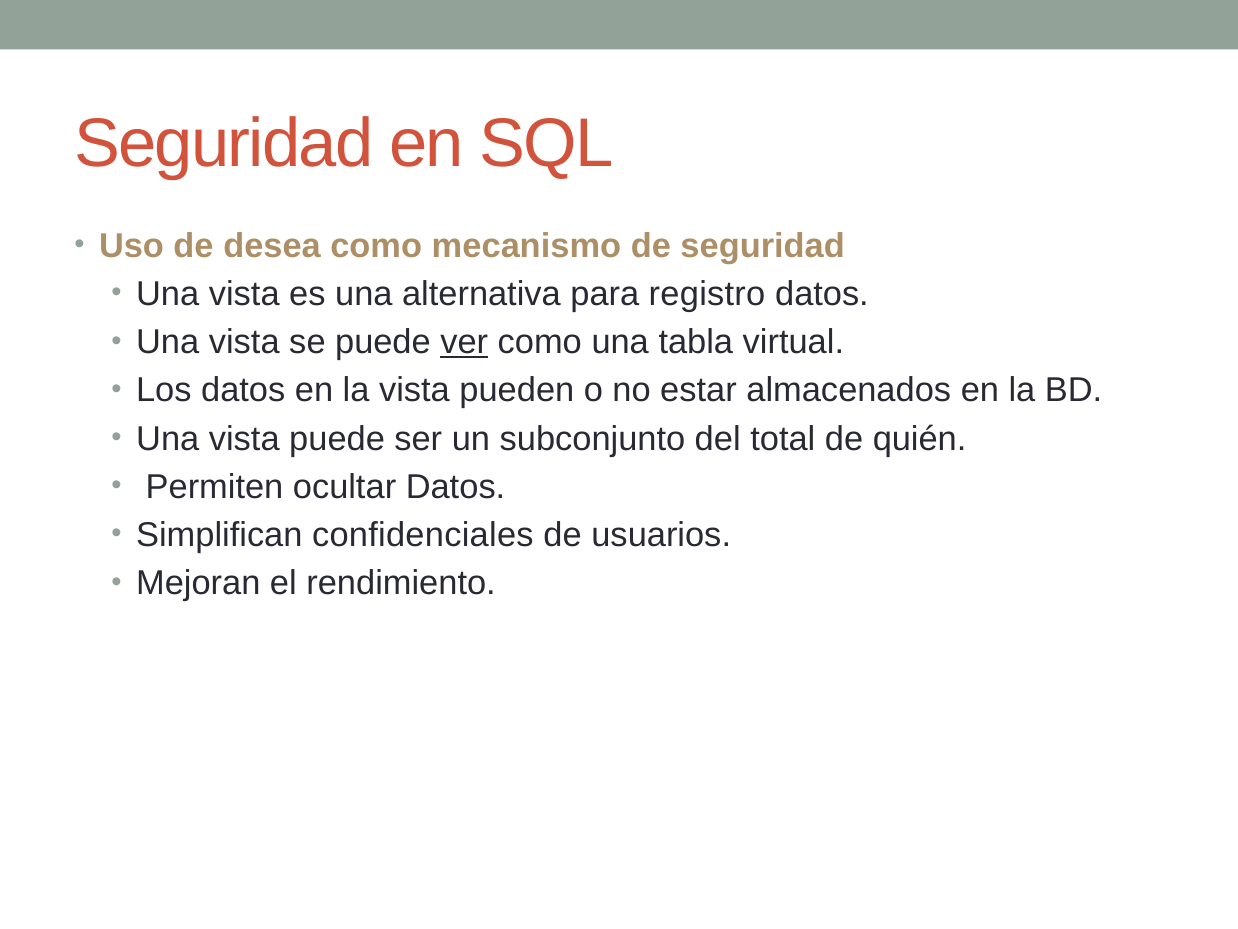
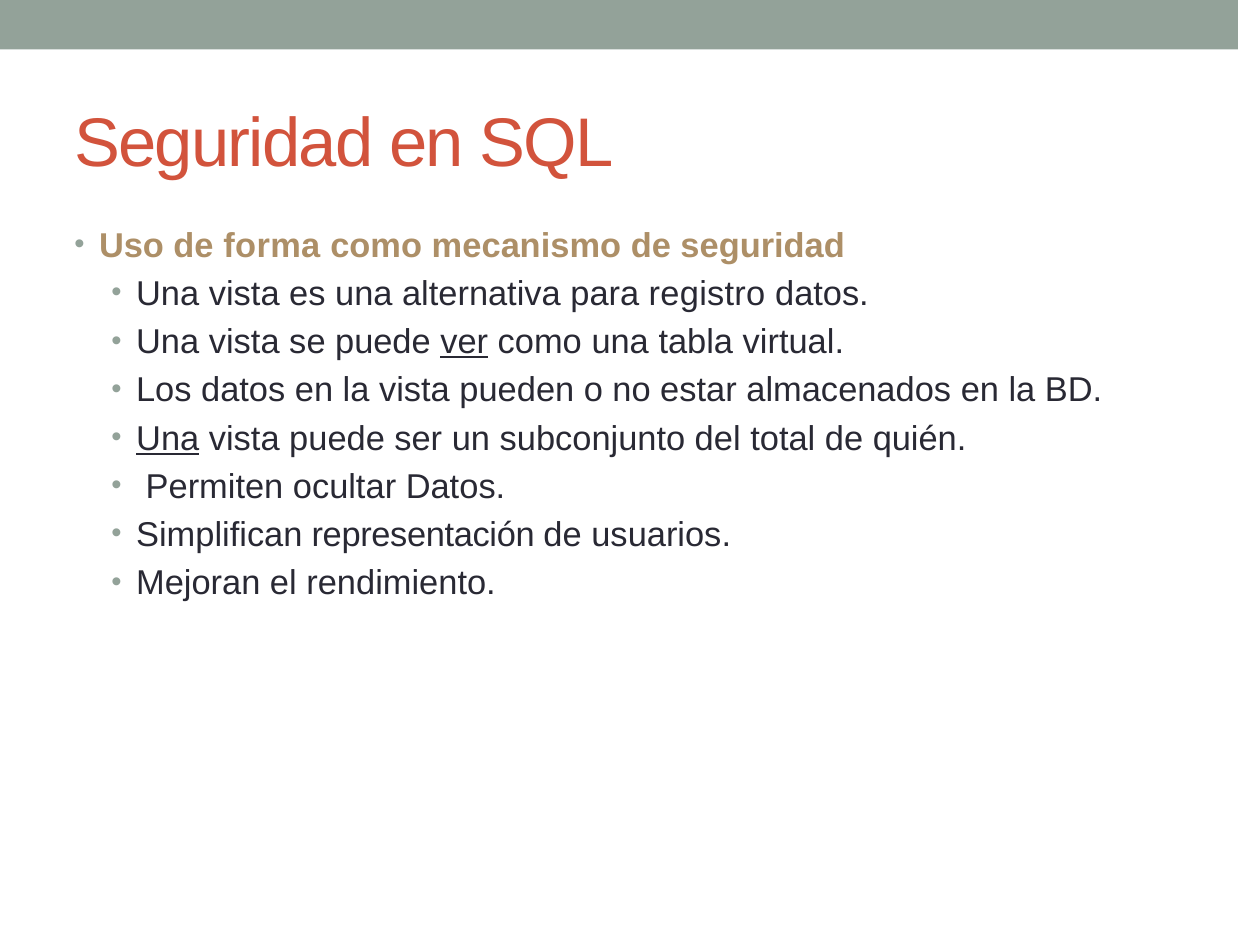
desea: desea -> forma (272, 246)
Una underline: none -> present (168, 439)
confidenciales: confidenciales -> representación (423, 535)
